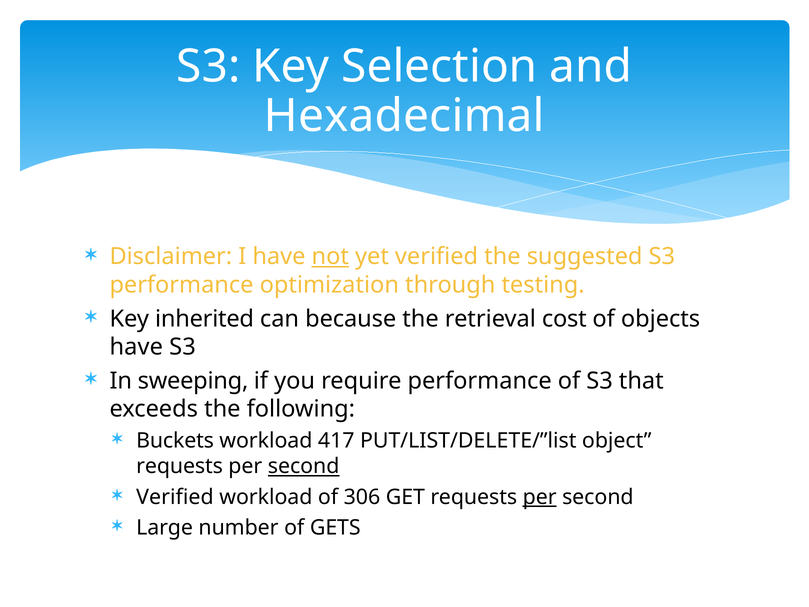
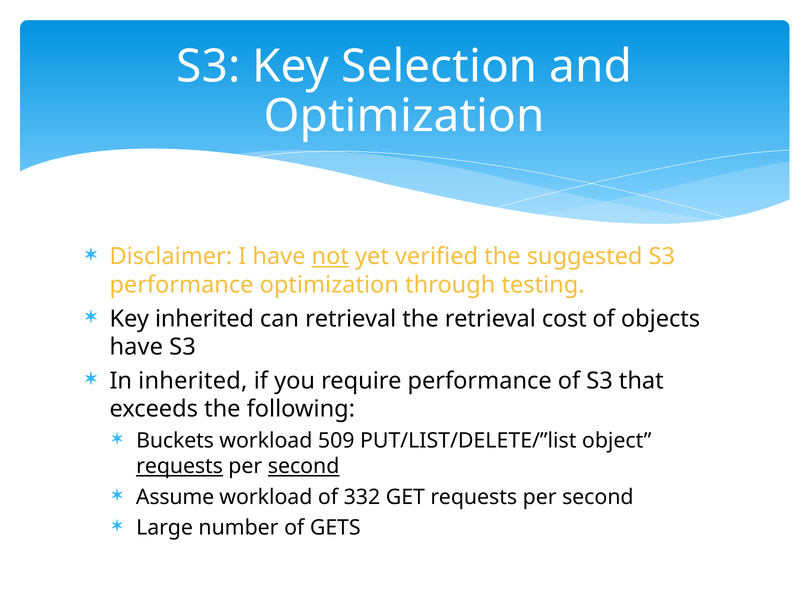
Hexadecimal: Hexadecimal -> Optimization (404, 116)
can because: because -> retrieval (351, 319)
In sweeping: sweeping -> inherited (193, 381)
417: 417 -> 509 (336, 441)
requests underline: none -> present (180, 466)
Verified: Verified -> Assume (175, 497)
306: 306 -> 332 (362, 497)
per underline: present -> none (540, 497)
